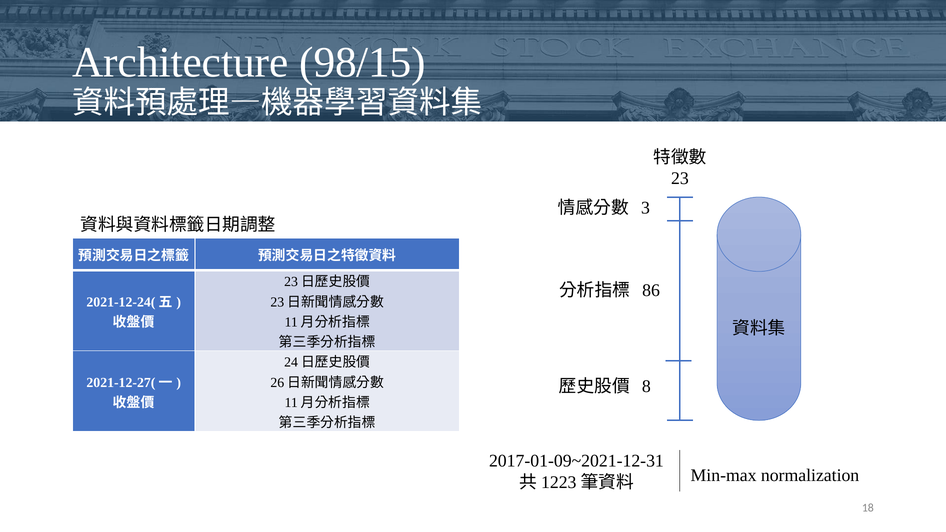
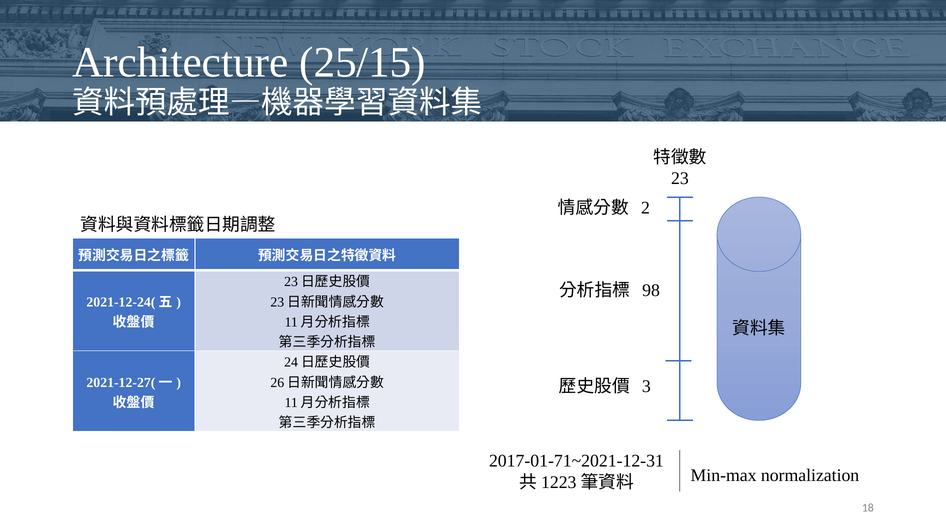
98/15: 98/15 -> 25/15 (362, 62)
3: 3 -> 2 (646, 208)
86: 86 -> 98 (651, 291)
8: 8 -> 3 (646, 386)
2017-01-09~2021-12-31: 2017-01-09~2021-12-31 -> 2017-01-71~2021-12-31 (576, 461)
